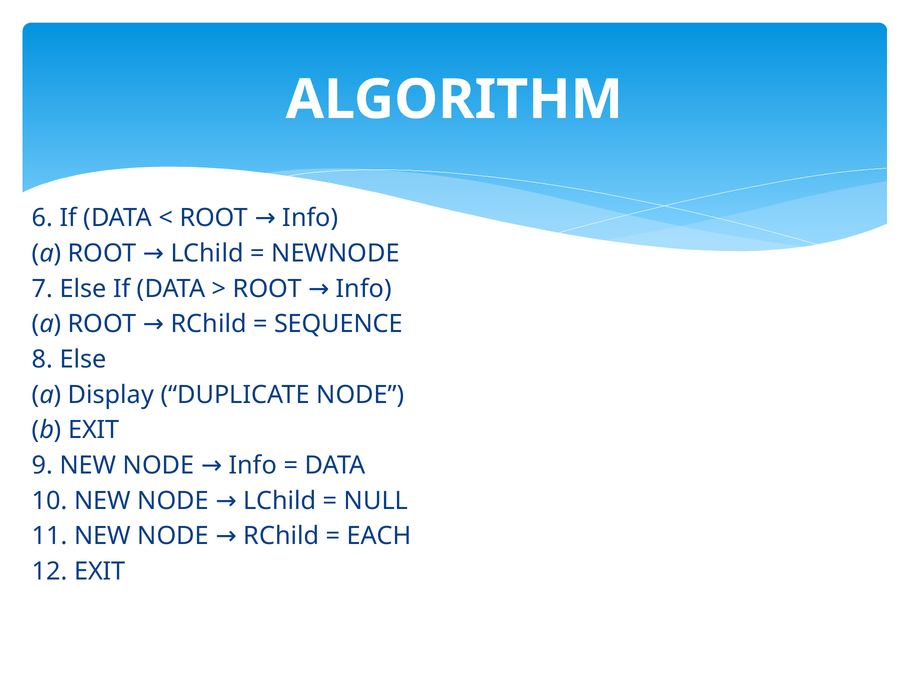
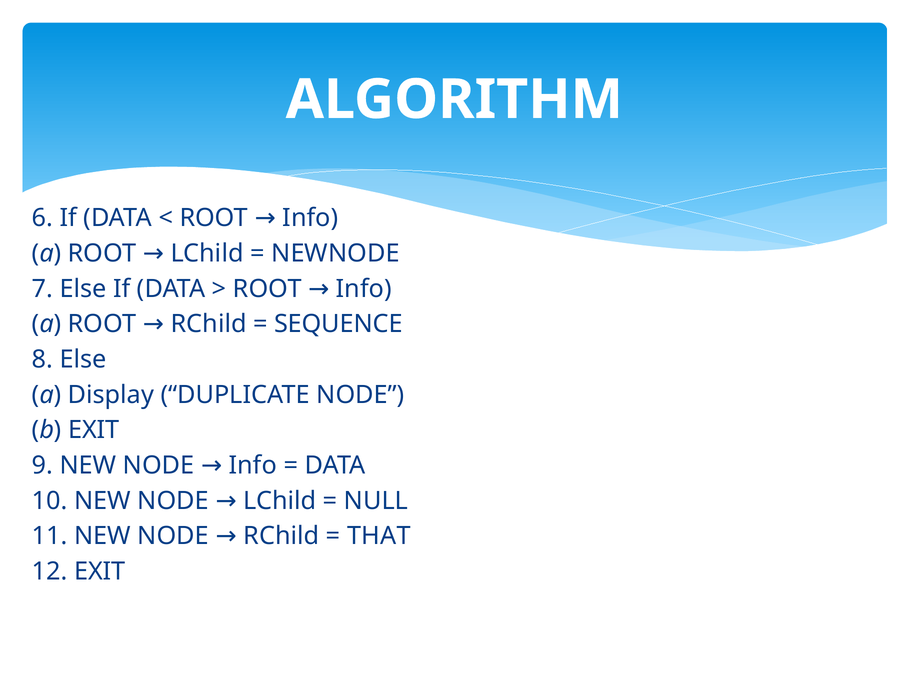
EACH: EACH -> THAT (379, 537)
